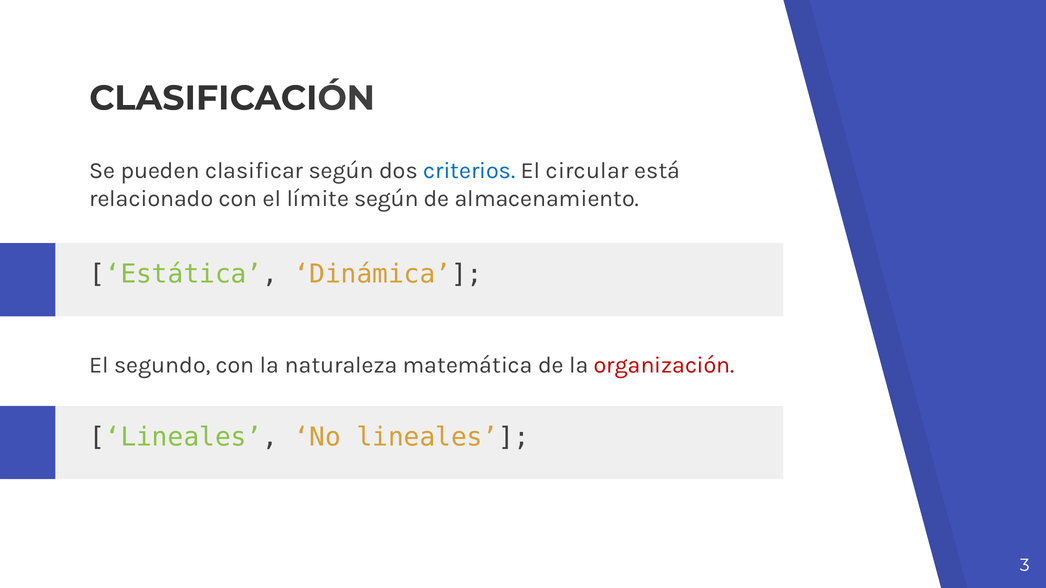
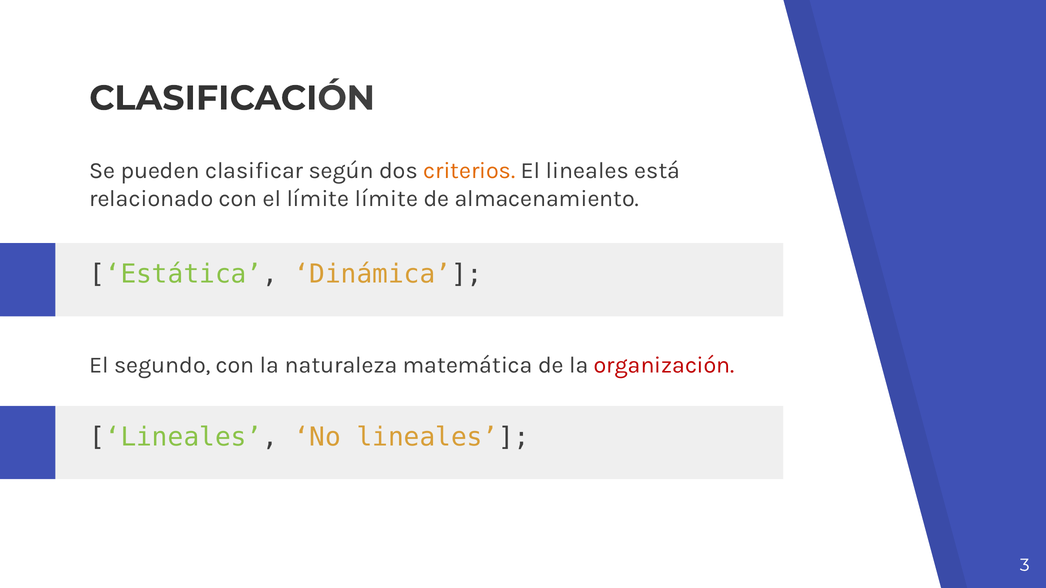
criterios colour: blue -> orange (469, 171)
El circular: circular -> lineales (587, 171)
límite según: según -> límite (386, 199)
